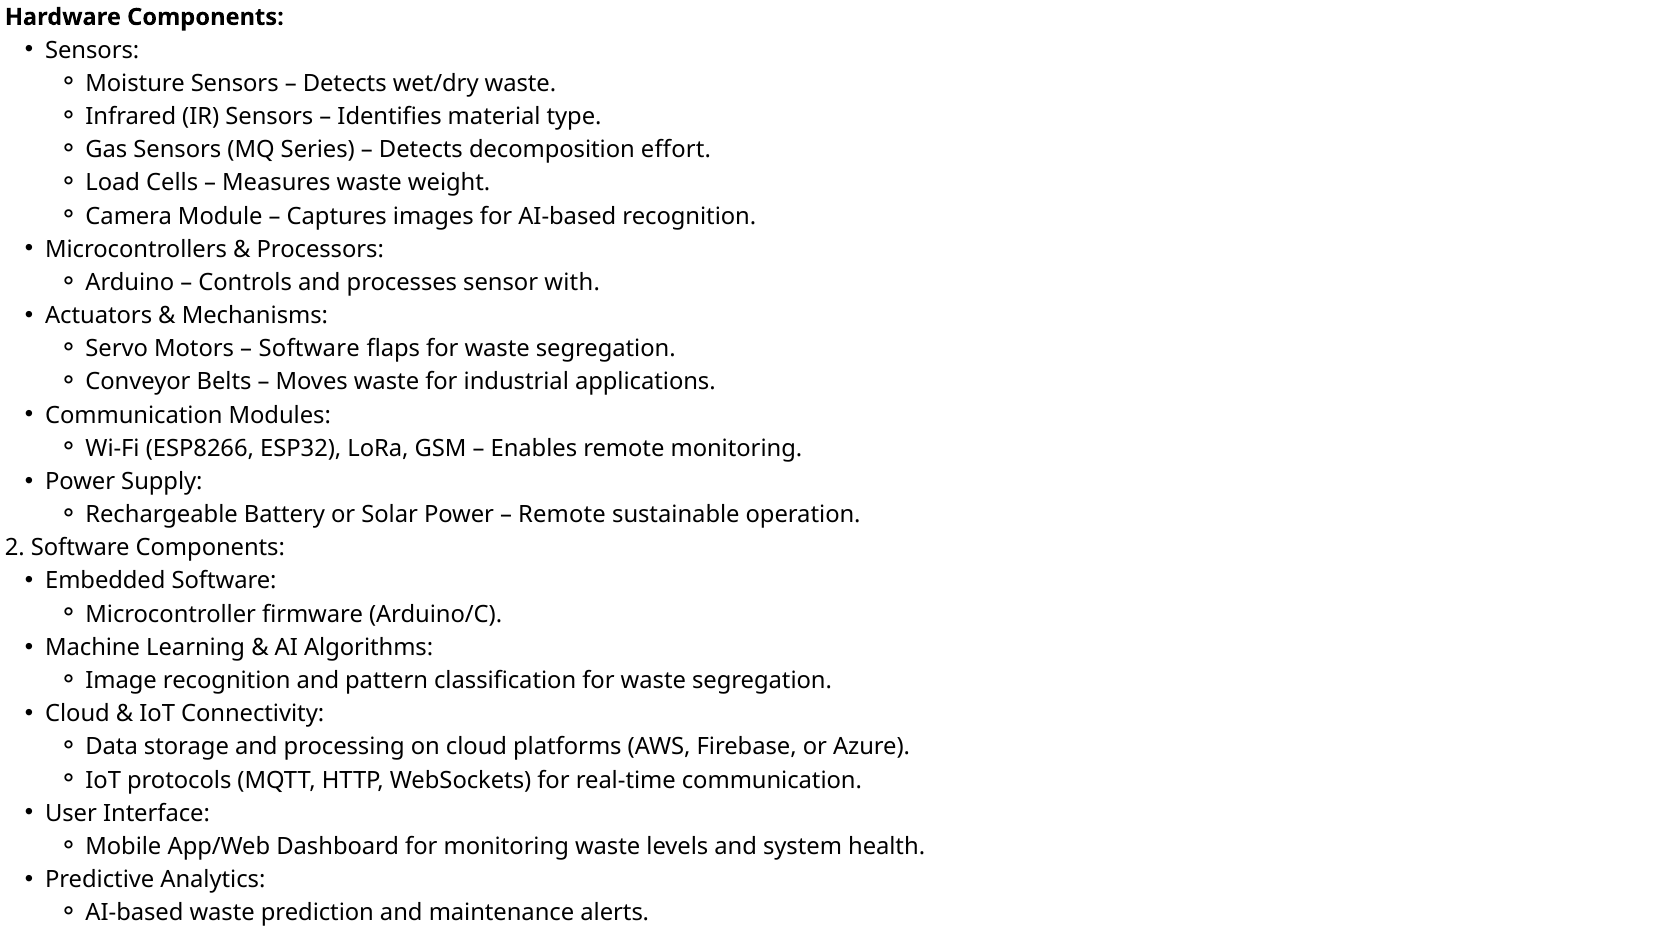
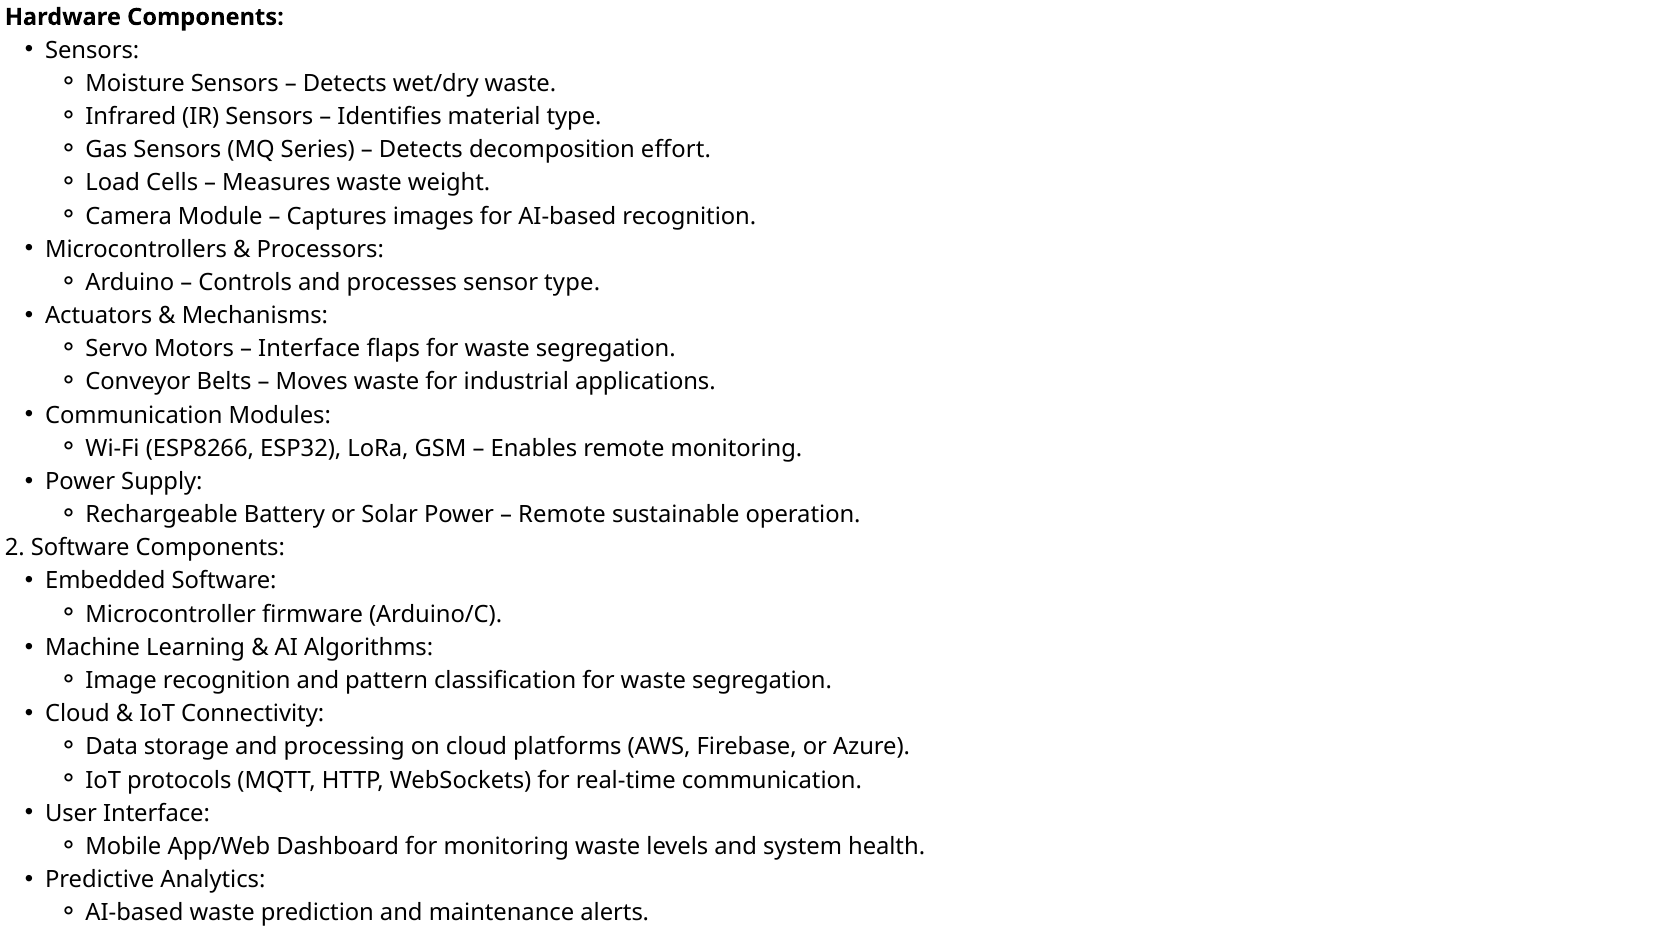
sensor with: with -> type (572, 283)
Software: Software -> Interface (309, 349)
